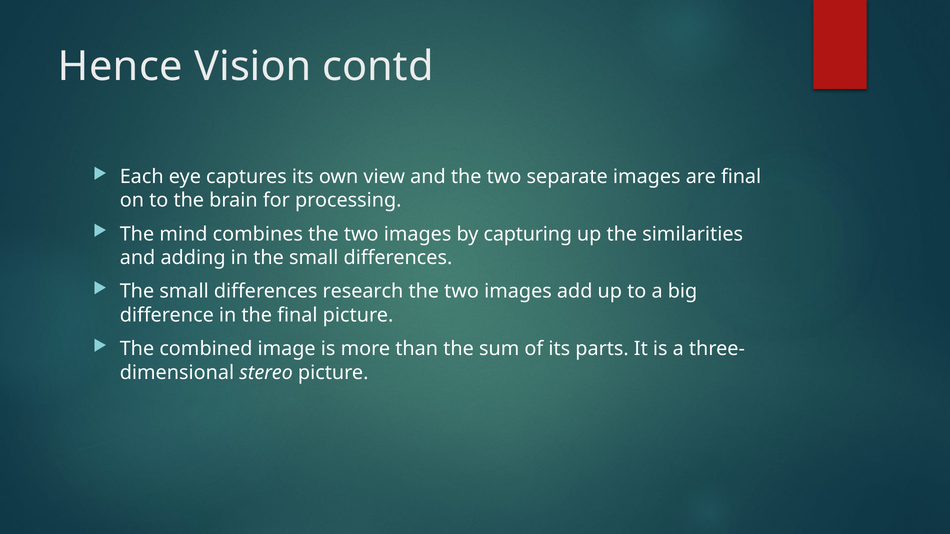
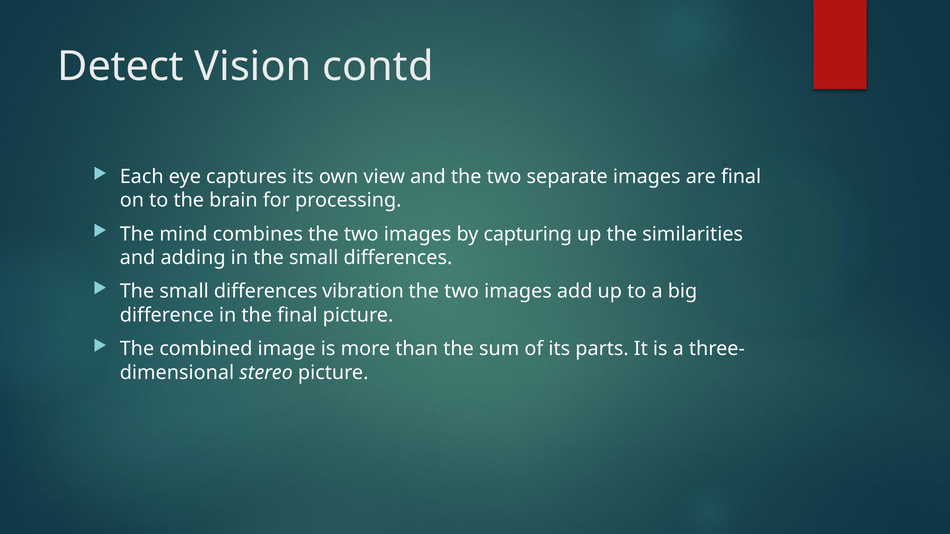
Hence: Hence -> Detect (121, 67)
research: research -> vibration (363, 292)
